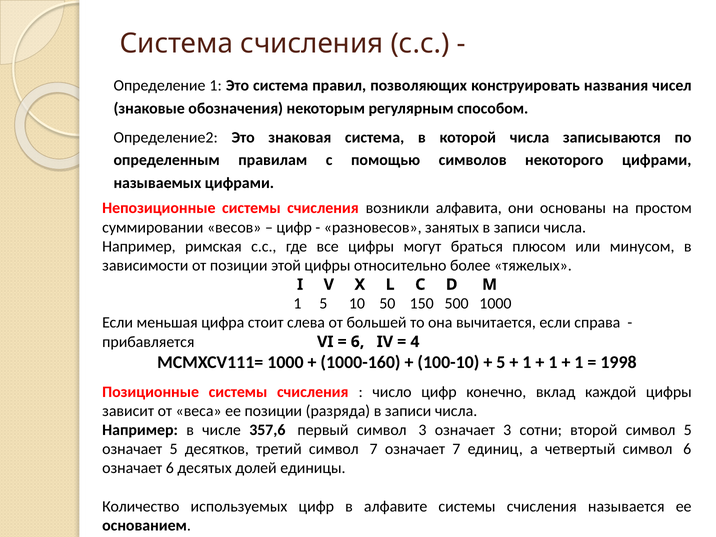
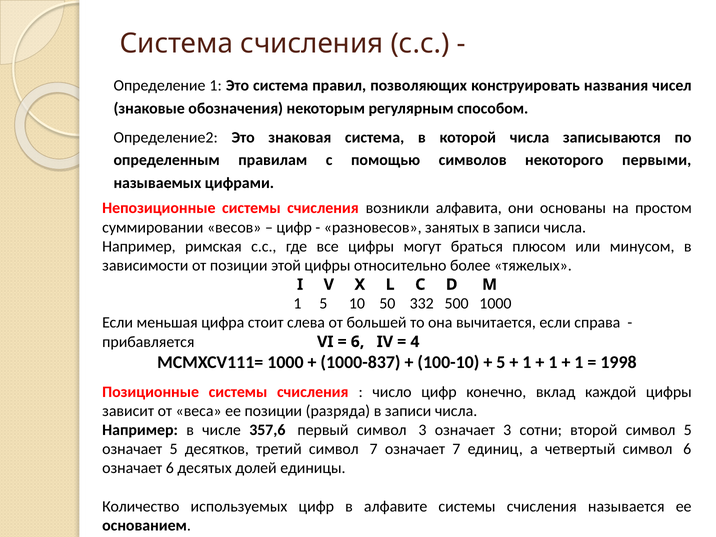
некоторого цифрами: цифрами -> первыми (657, 160)
150: 150 -> 332 (422, 304)
1000-160: 1000-160 -> 1000-837 (360, 362)
